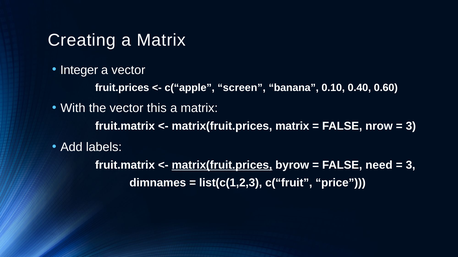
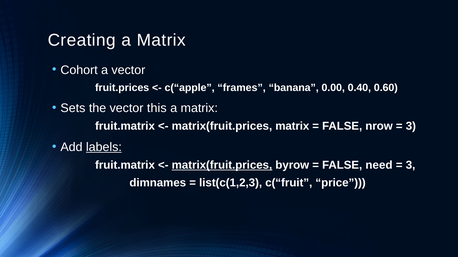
Integer: Integer -> Cohort (79, 70)
screen: screen -> frames (242, 88)
0.10: 0.10 -> 0.00 (333, 88)
With: With -> Sets (73, 108)
labels underline: none -> present (104, 147)
